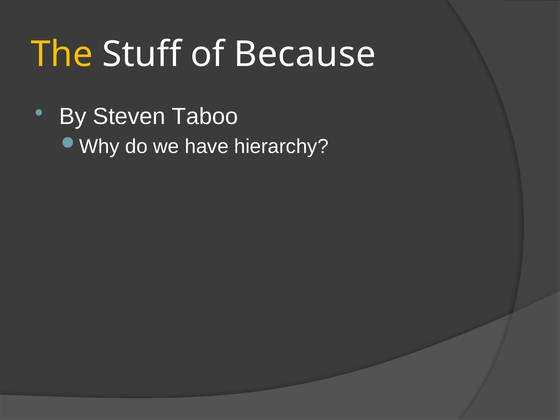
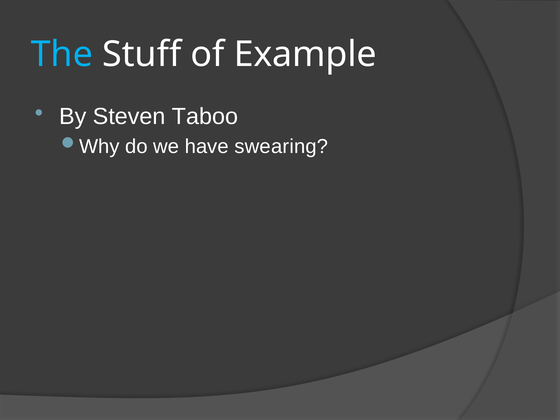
The colour: yellow -> light blue (62, 54)
Because: Because -> Example (305, 54)
hierarchy: hierarchy -> swearing (281, 146)
